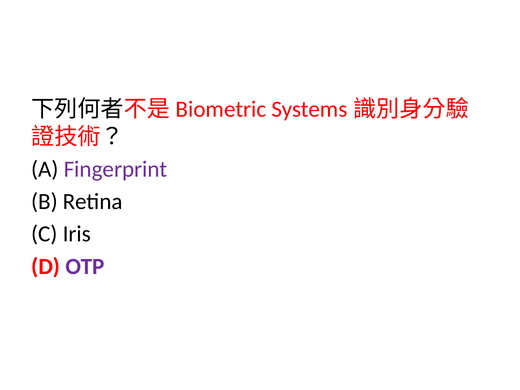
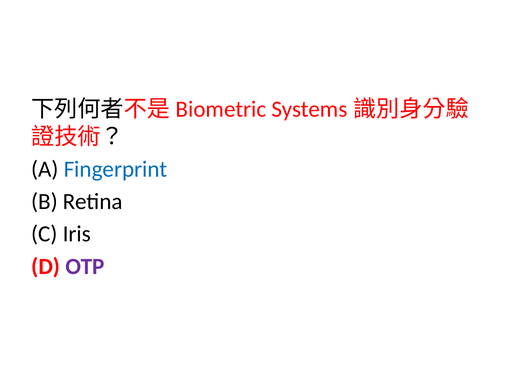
Fingerprint colour: purple -> blue (115, 169)
